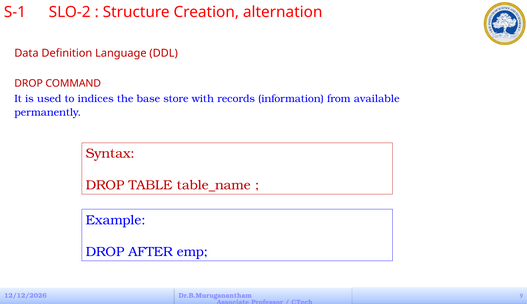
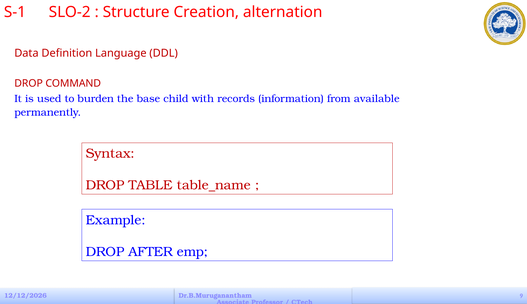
indices: indices -> burden (96, 99)
store: store -> child (176, 99)
